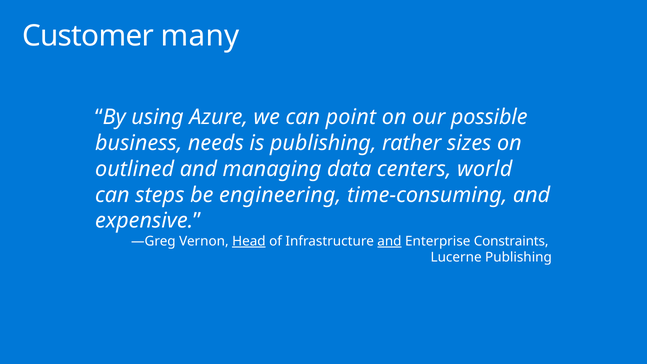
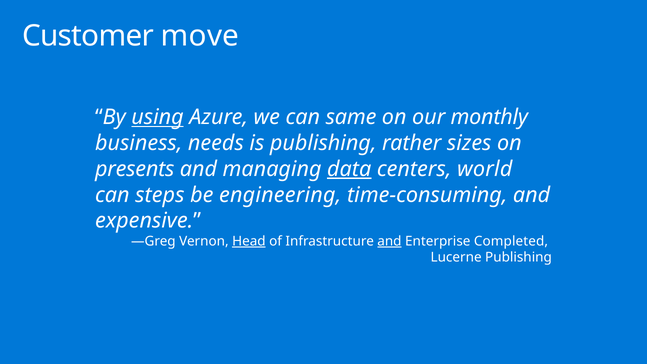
many: many -> move (200, 36)
using underline: none -> present (158, 117)
point: point -> same (351, 117)
possible: possible -> monthly (489, 117)
outlined: outlined -> presents (135, 169)
data underline: none -> present (349, 169)
Constraints: Constraints -> Completed (511, 241)
